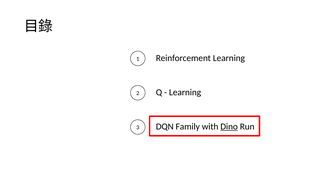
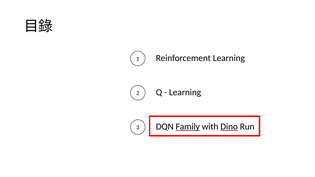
Family underline: none -> present (188, 127)
